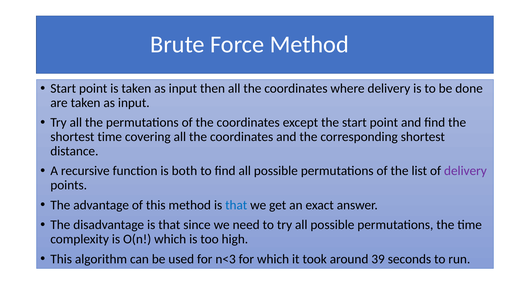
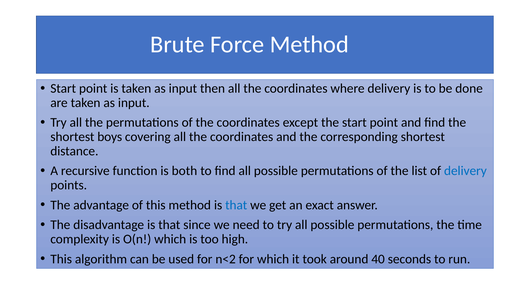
shortest time: time -> boys (110, 137)
delivery colour: purple -> blue (465, 171)
n<3: n<3 -> n<2 (226, 259)
39: 39 -> 40 (378, 259)
